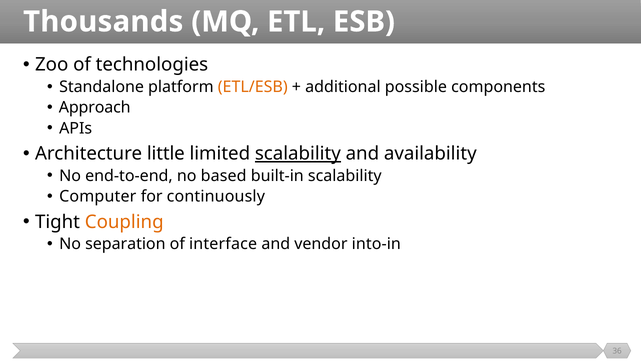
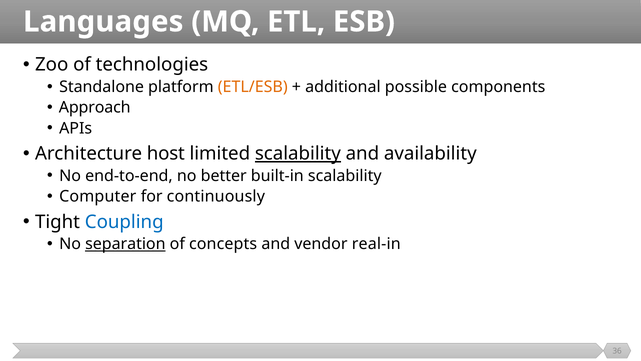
Thousands: Thousands -> Languages (103, 22)
little: little -> host (166, 153)
based: based -> better (224, 176)
Coupling colour: orange -> blue (124, 222)
separation underline: none -> present (125, 244)
interface: interface -> concepts (223, 244)
into-in: into-in -> real-in (376, 244)
